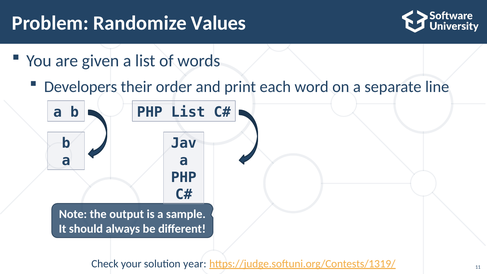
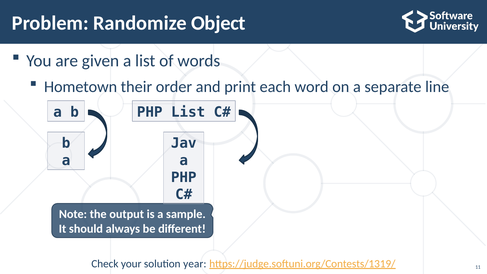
Values: Values -> Object (218, 23)
Developers: Developers -> Hometown (81, 87)
